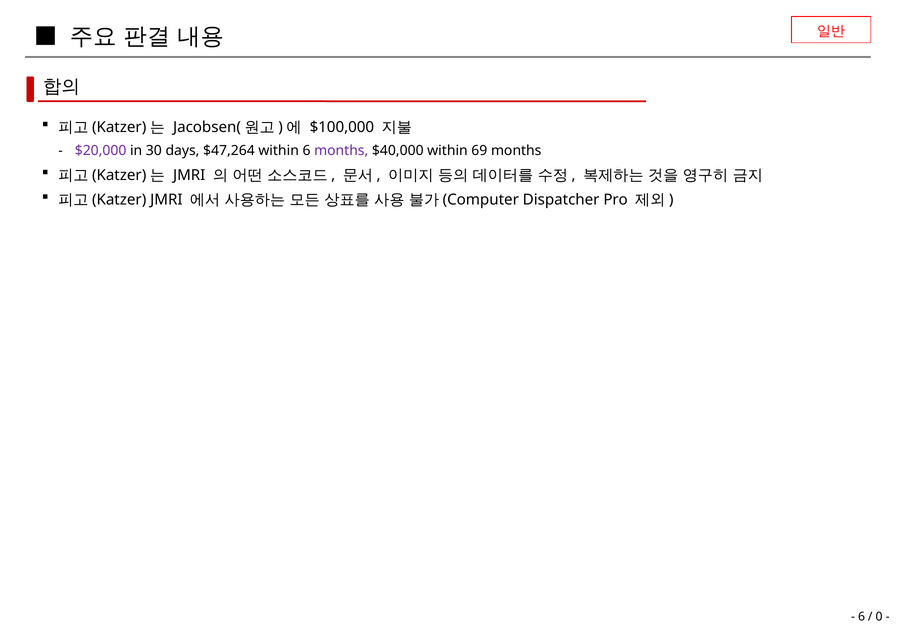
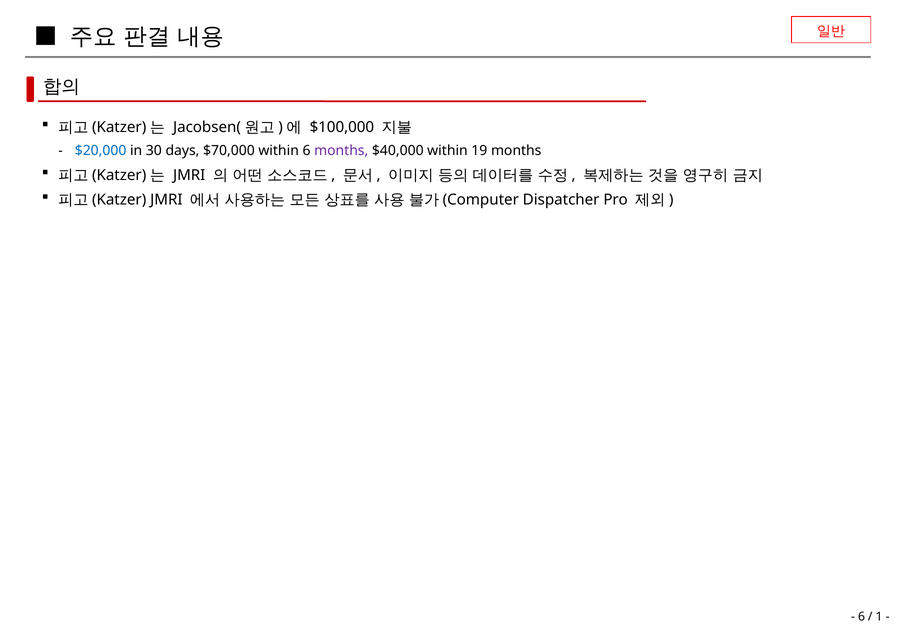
$20,000 colour: purple -> blue (101, 151)
$47,264: $47,264 -> $70,000 (229, 151)
69: 69 -> 19 (479, 151)
0: 0 -> 1 (879, 617)
